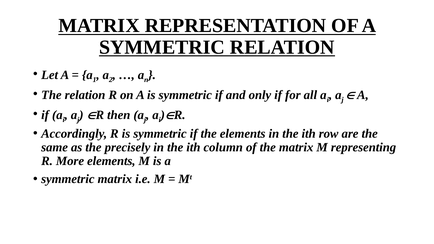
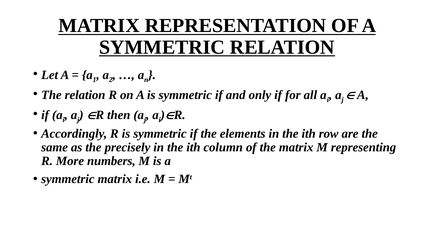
More elements: elements -> numbers (111, 161)
